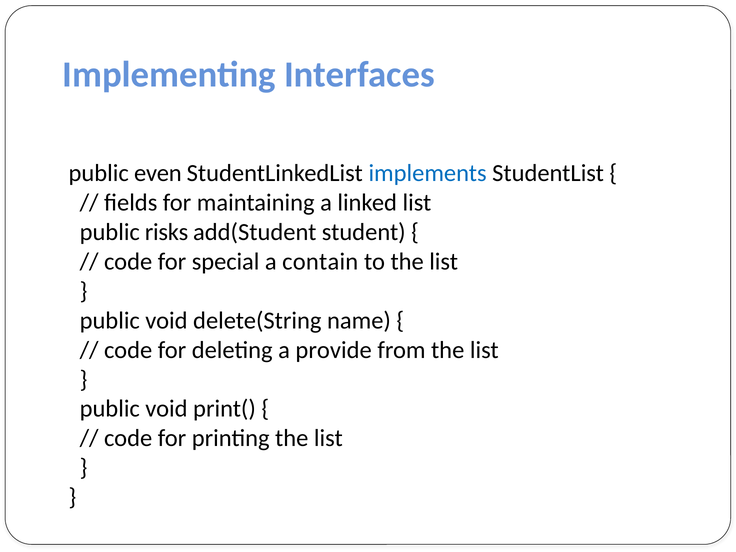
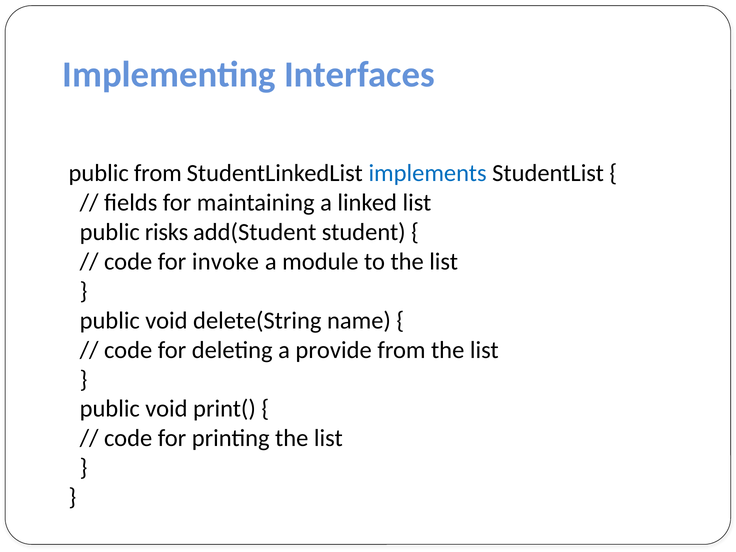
public even: even -> from (158, 173)
special: special -> invoke (225, 262)
contain: contain -> module (320, 262)
